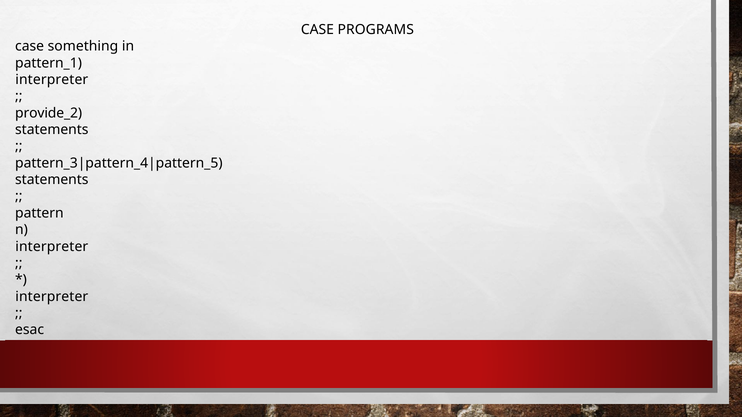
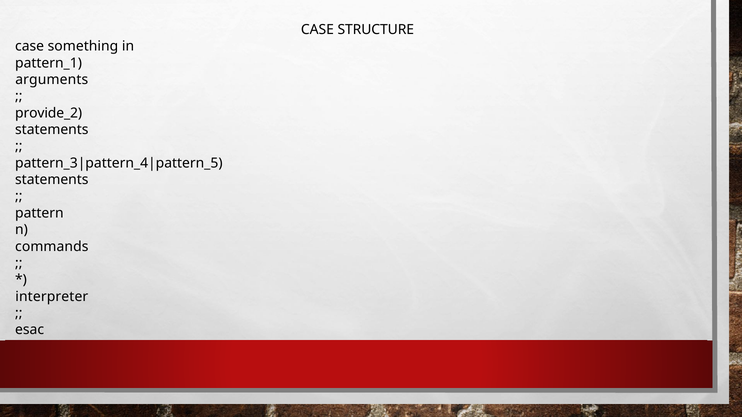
PROGRAMS: PROGRAMS -> STRUCTURE (376, 30)
interpreter: interpreter -> arguments (52, 80)
interpreter: interpreter -> commands (52, 247)
